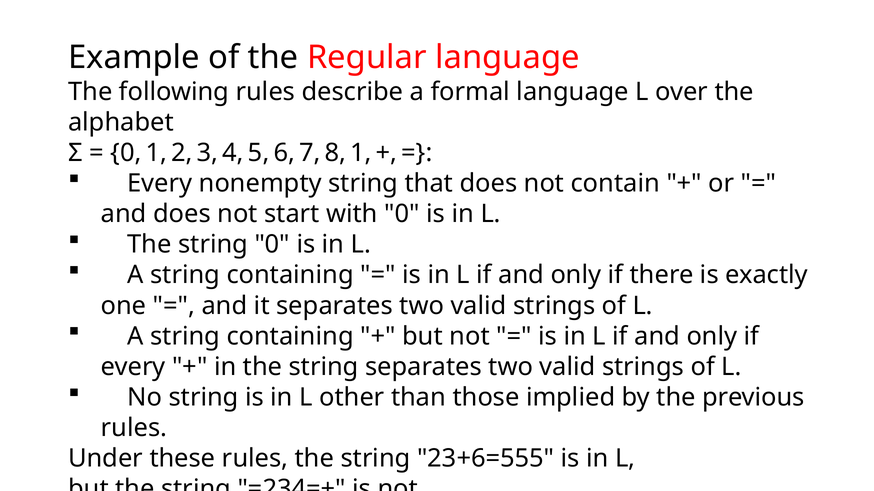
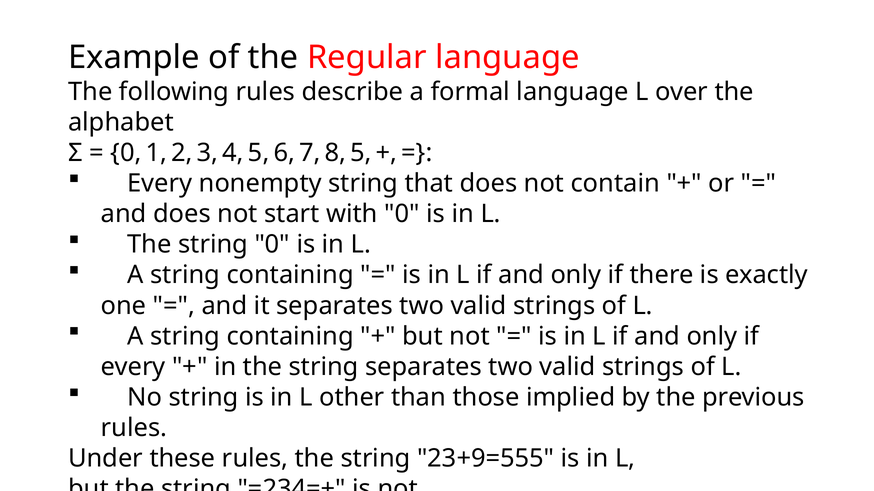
8 1: 1 -> 5 (361, 153)
23+6=555: 23+6=555 -> 23+9=555 (486, 459)
